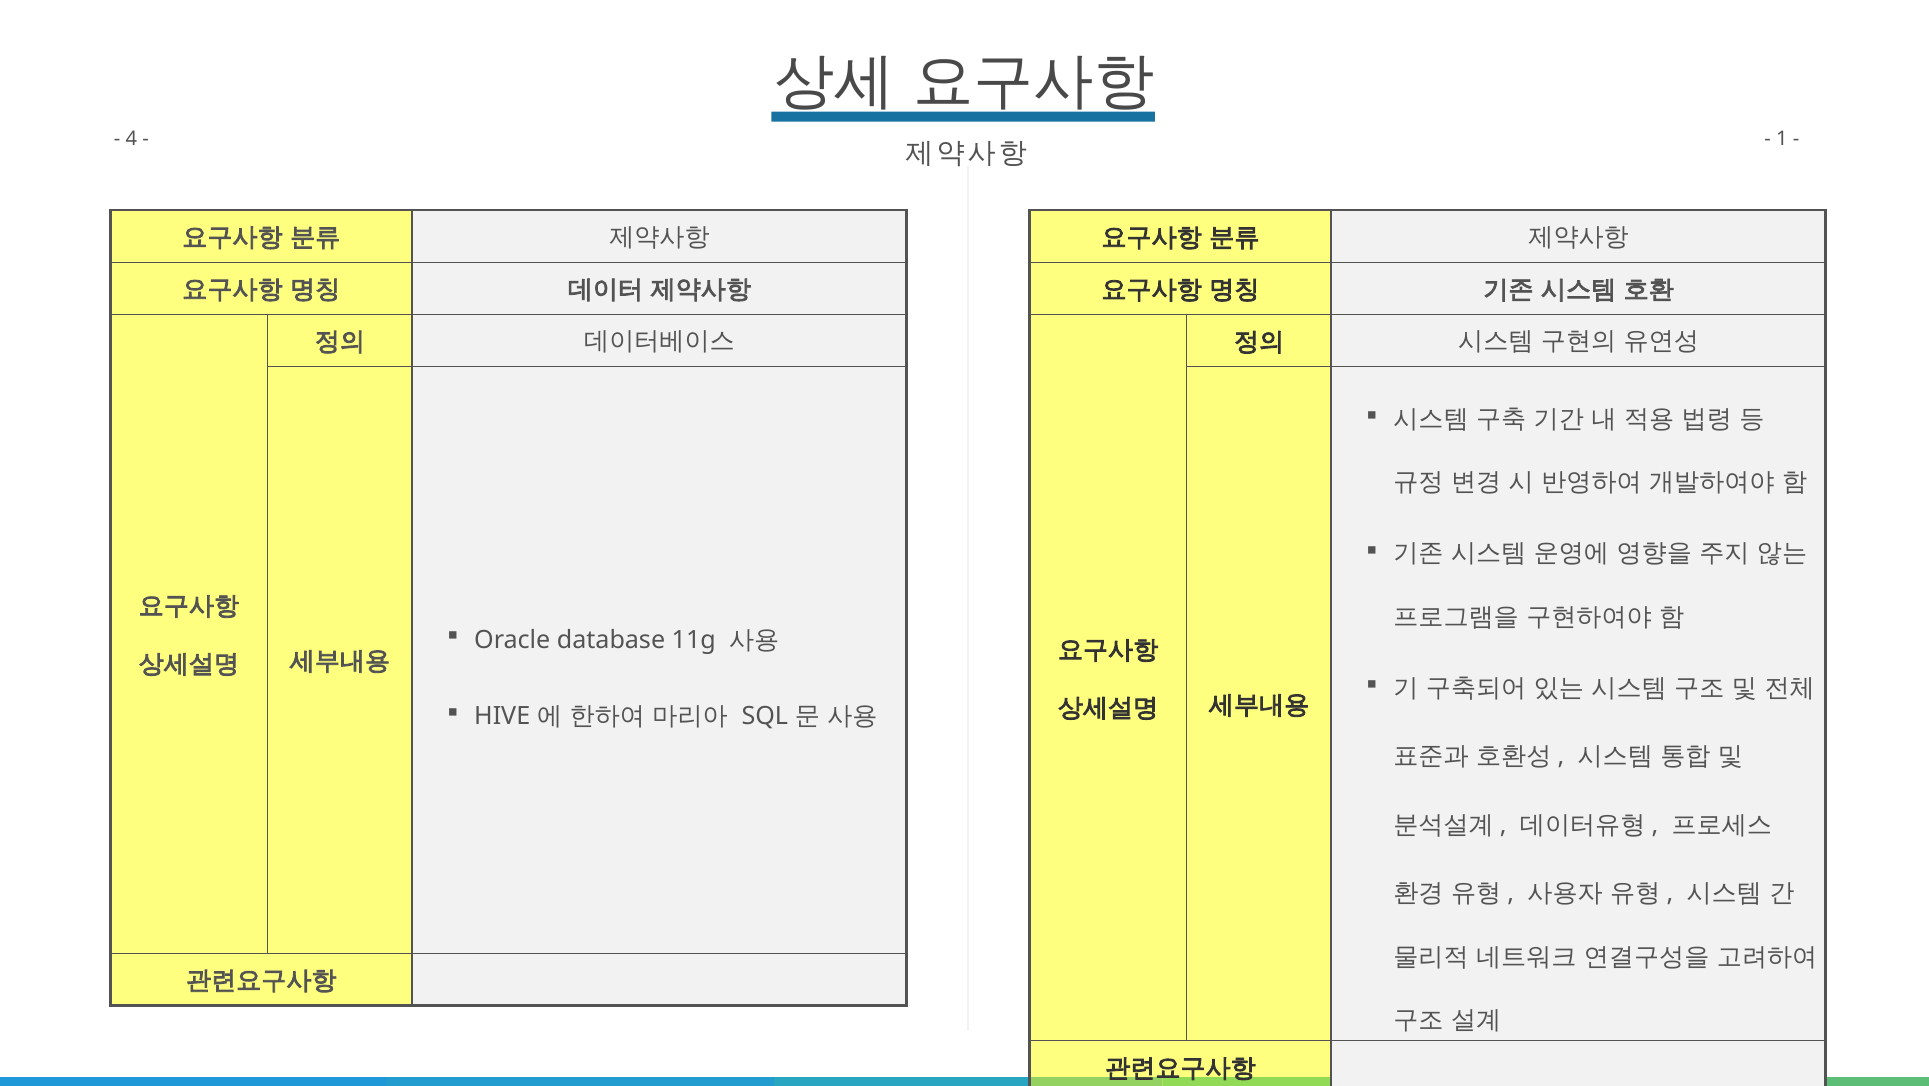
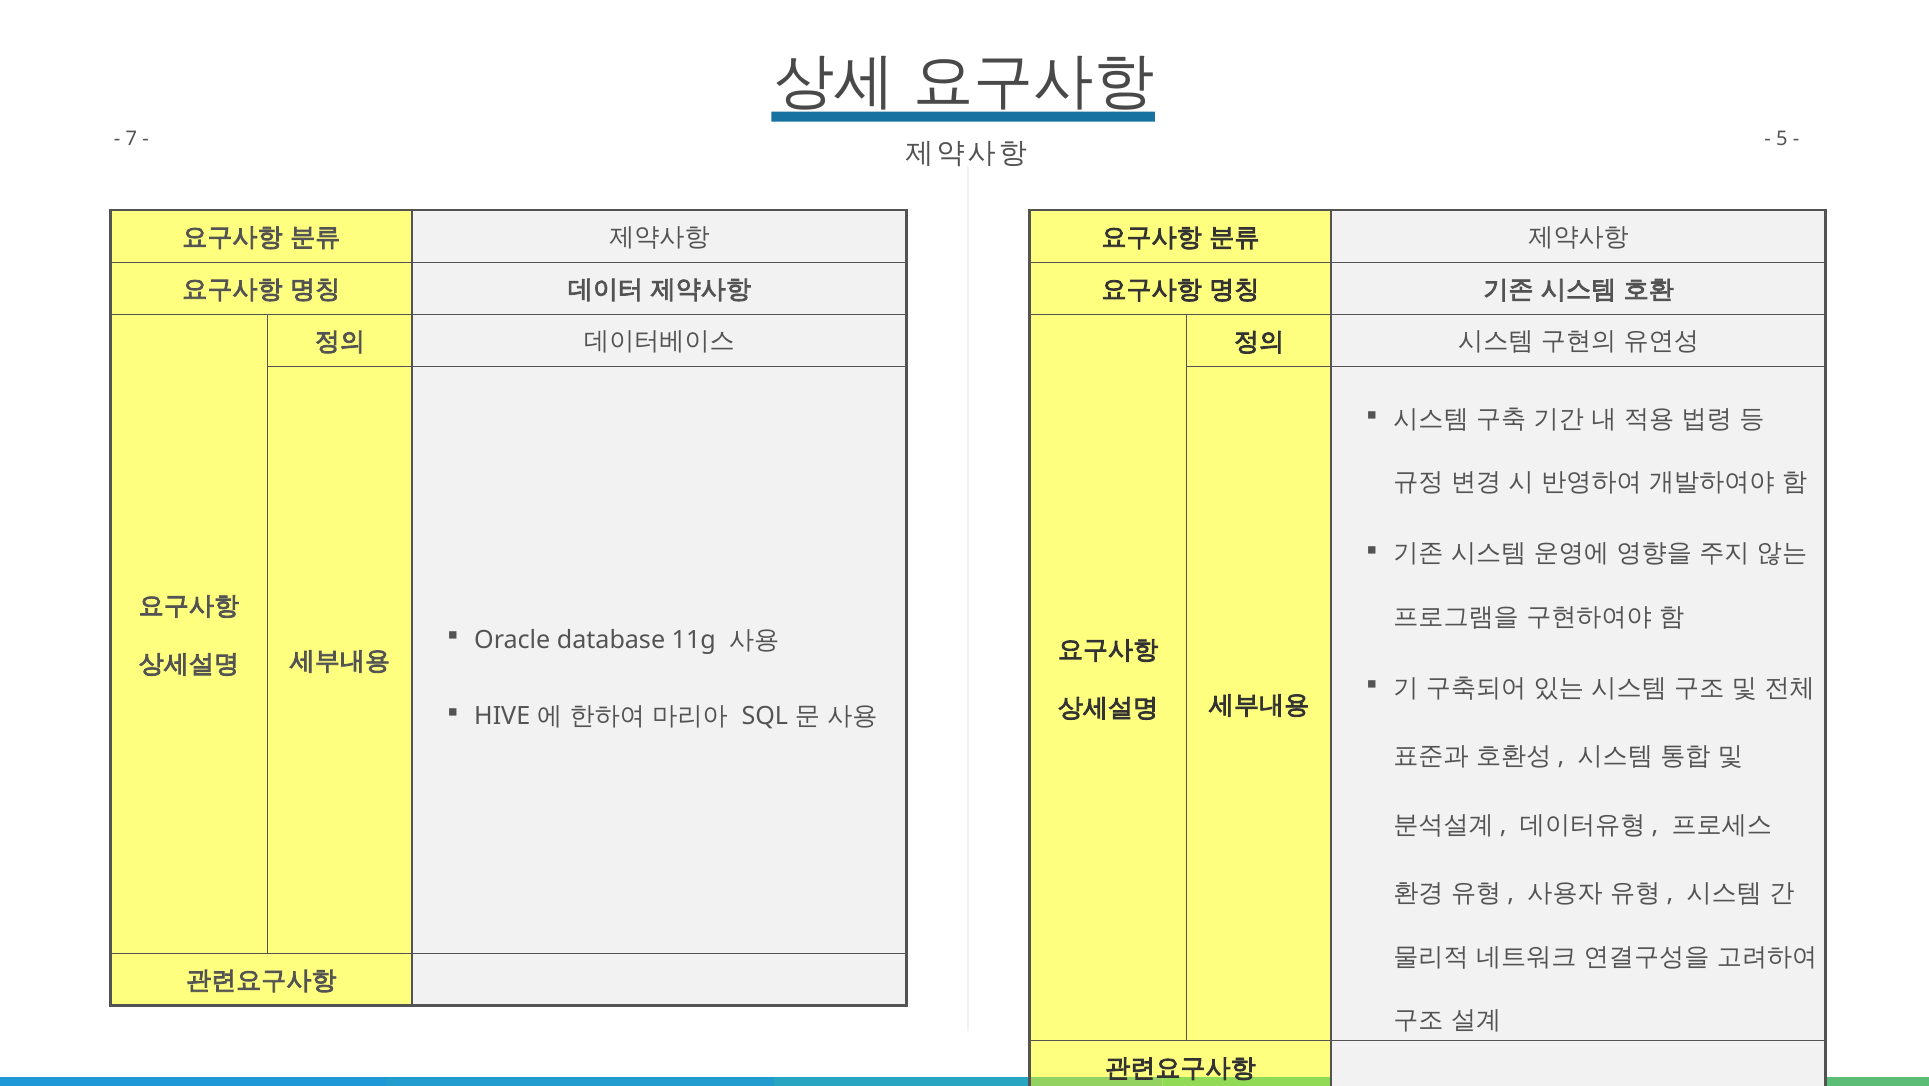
4: 4 -> 7 (131, 139)
1: 1 -> 5 (1782, 139)
